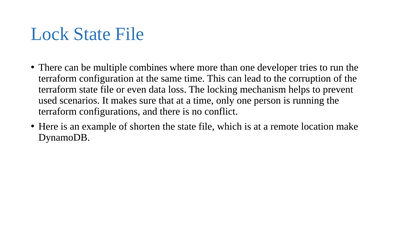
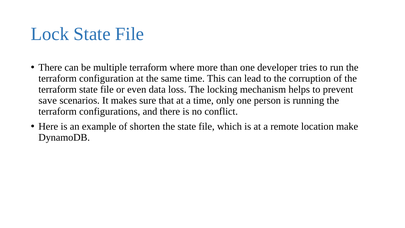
multiple combines: combines -> terraform (148, 68)
used: used -> save (48, 100)
